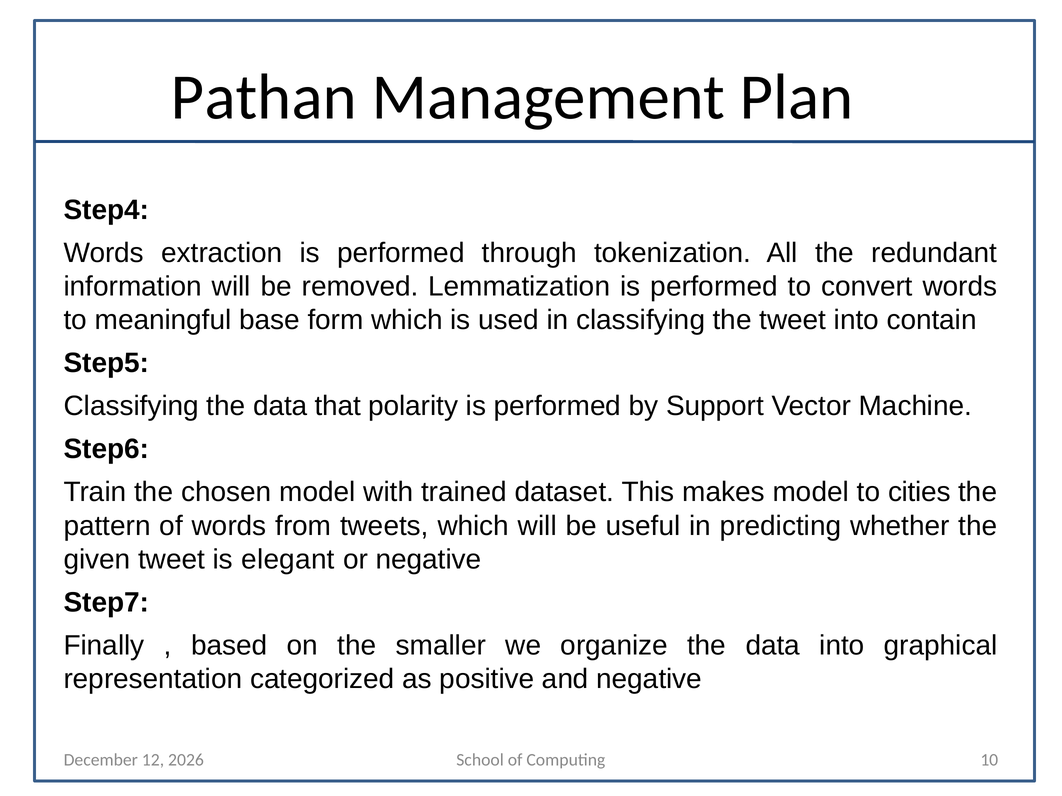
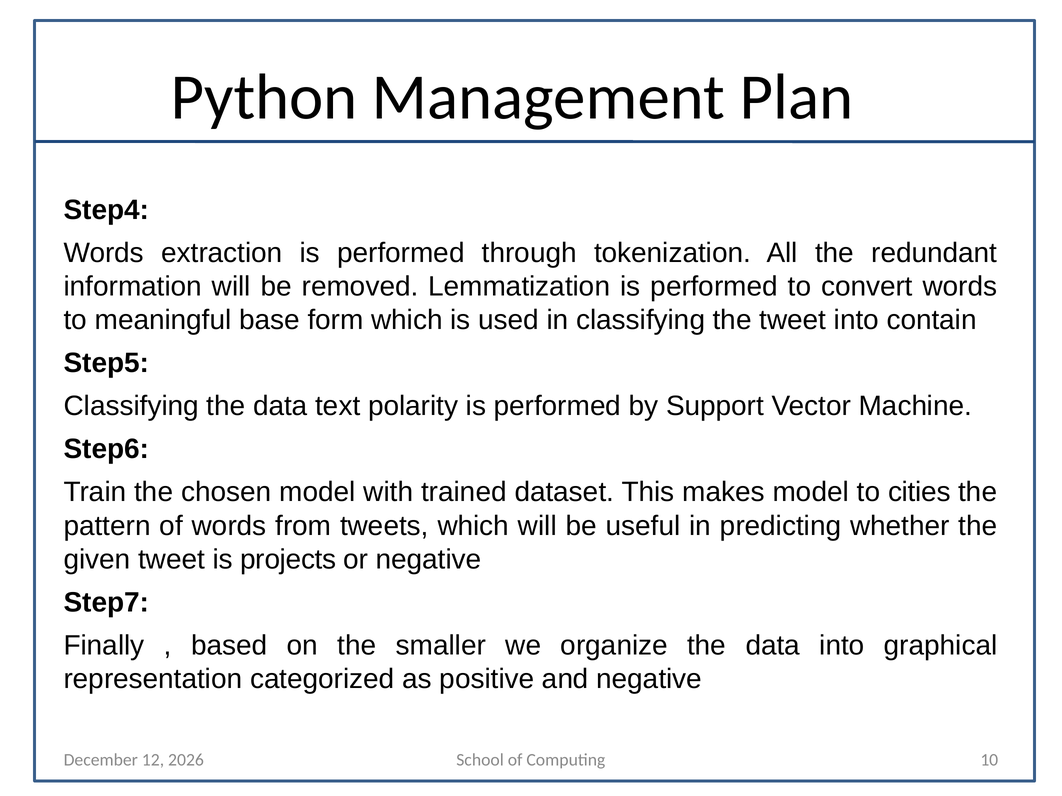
Pathan: Pathan -> Python (264, 97)
that: that -> text (338, 406)
elegant: elegant -> projects (288, 560)
